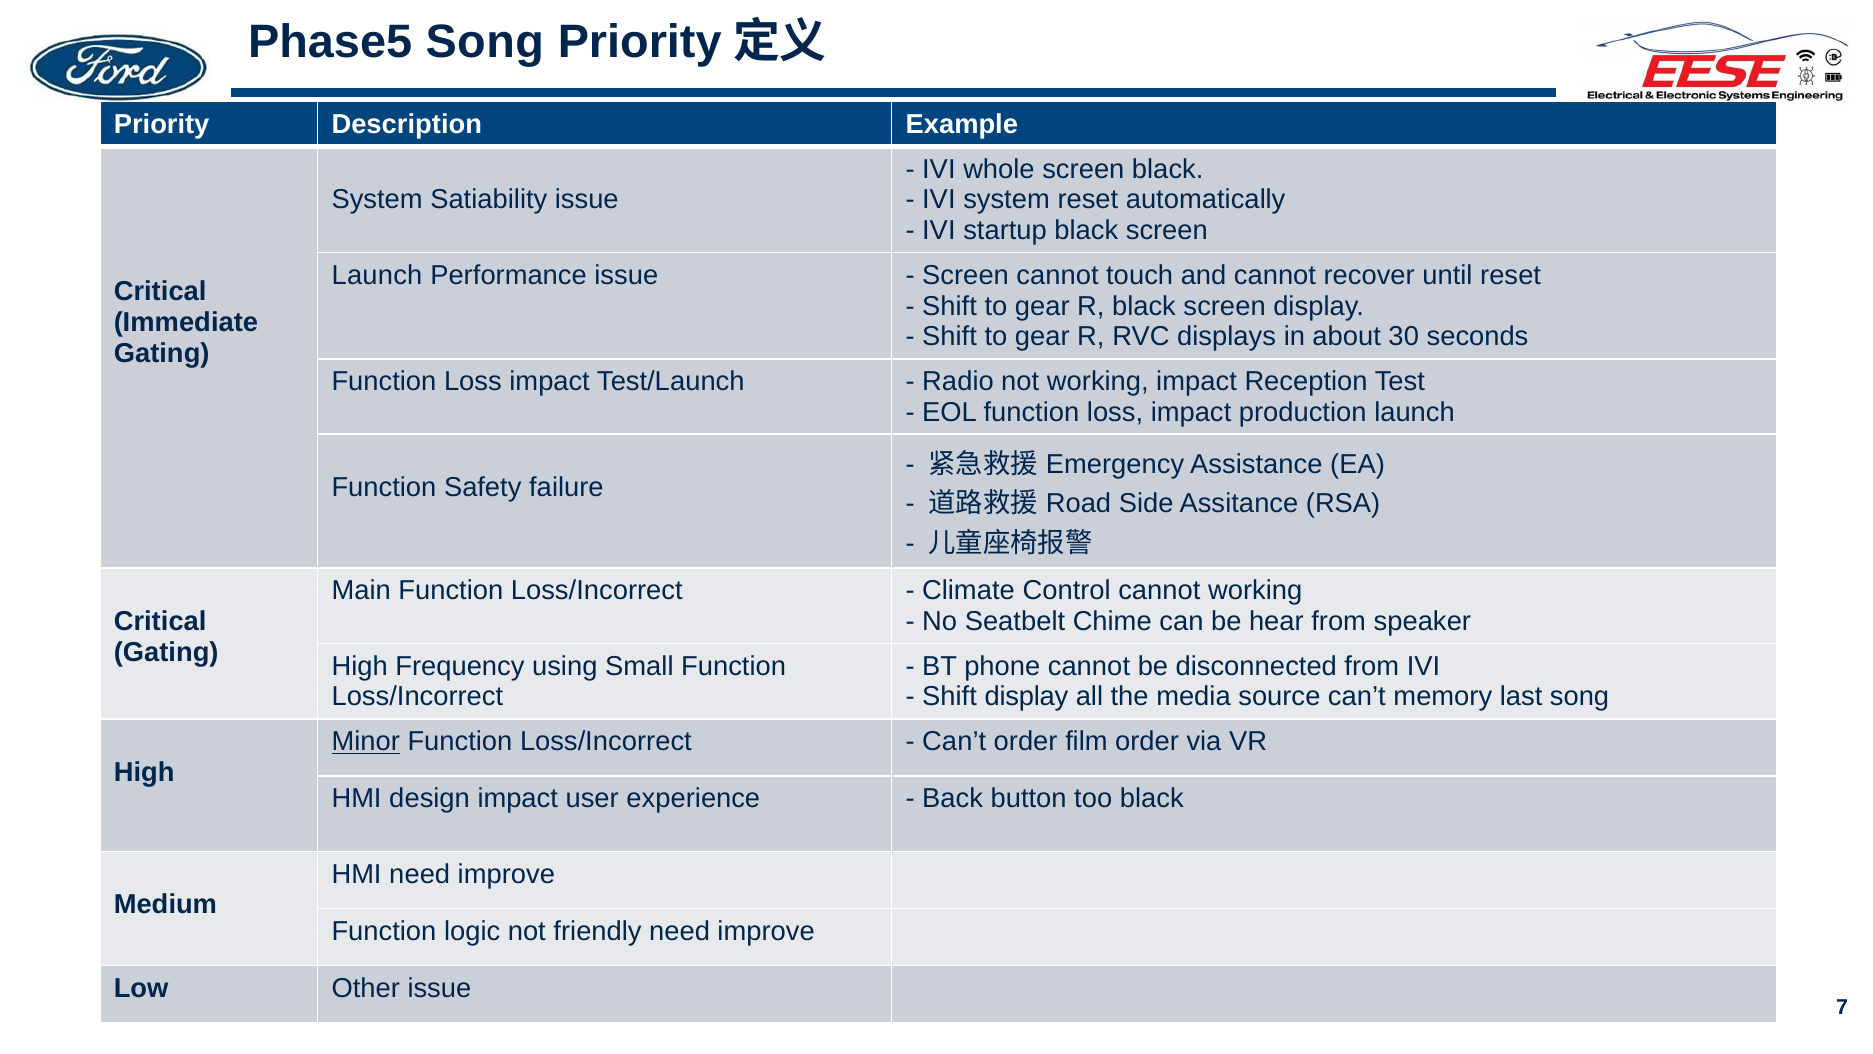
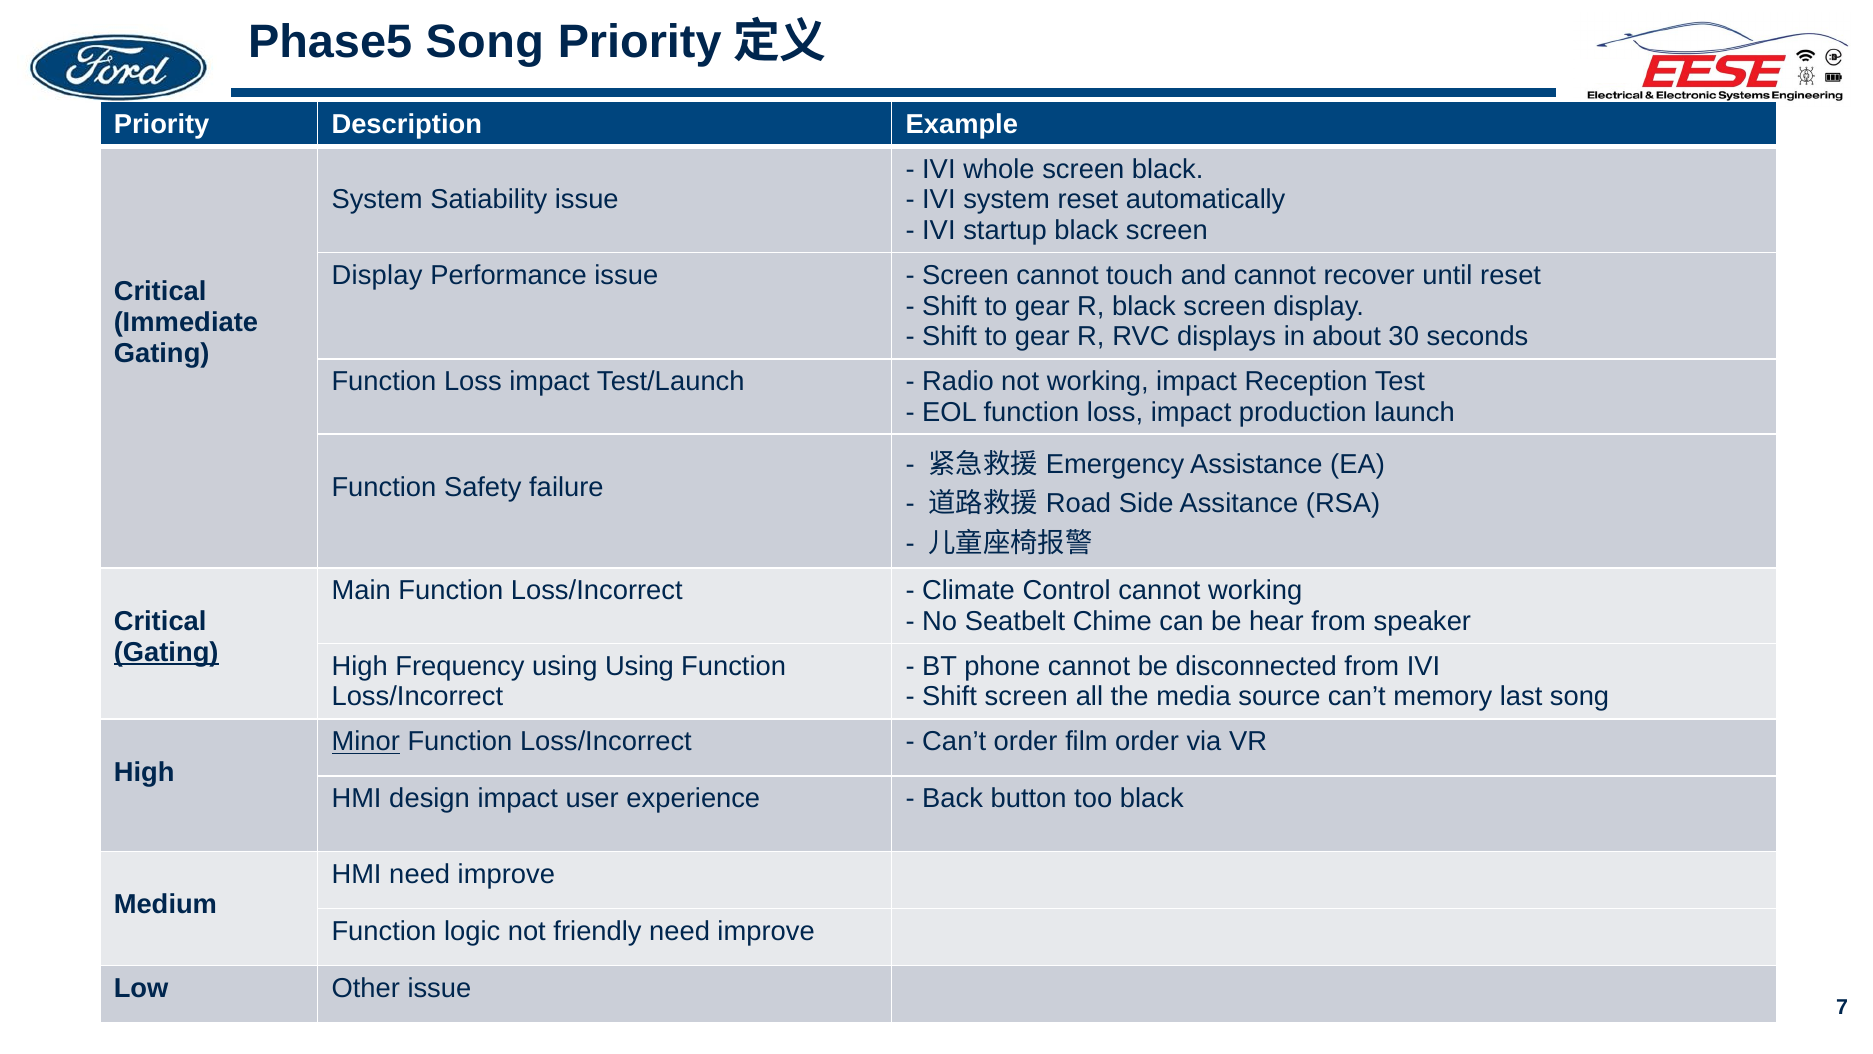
Launch: Launch -> Display (377, 275)
Gating underline: none -> present (166, 652)
using Small: Small -> Using (640, 666)
Shift display: display -> screen (1026, 697)
